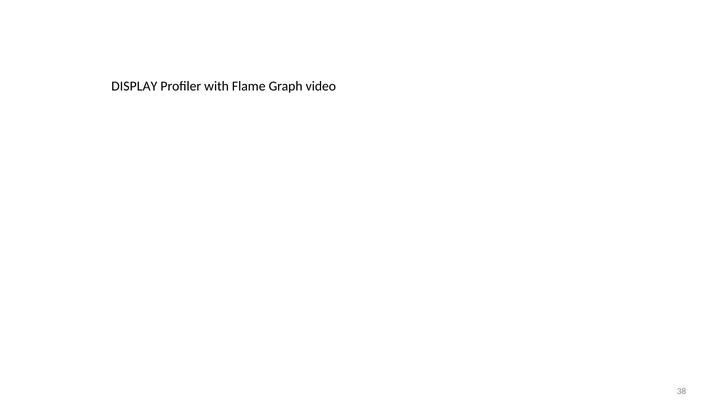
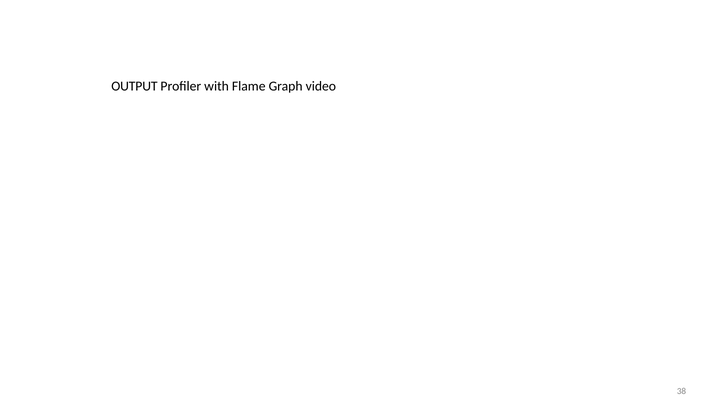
DISPLAY: DISPLAY -> OUTPUT (134, 86)
